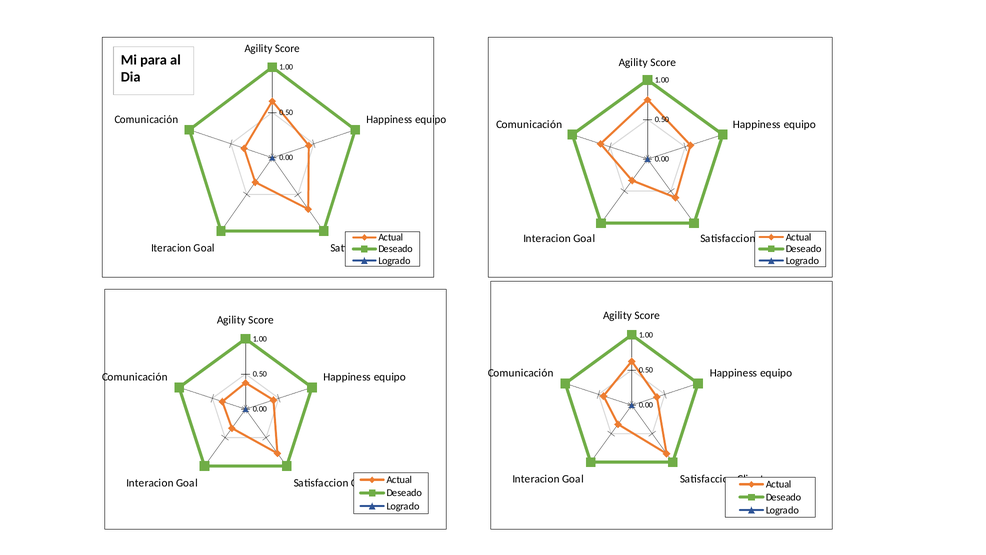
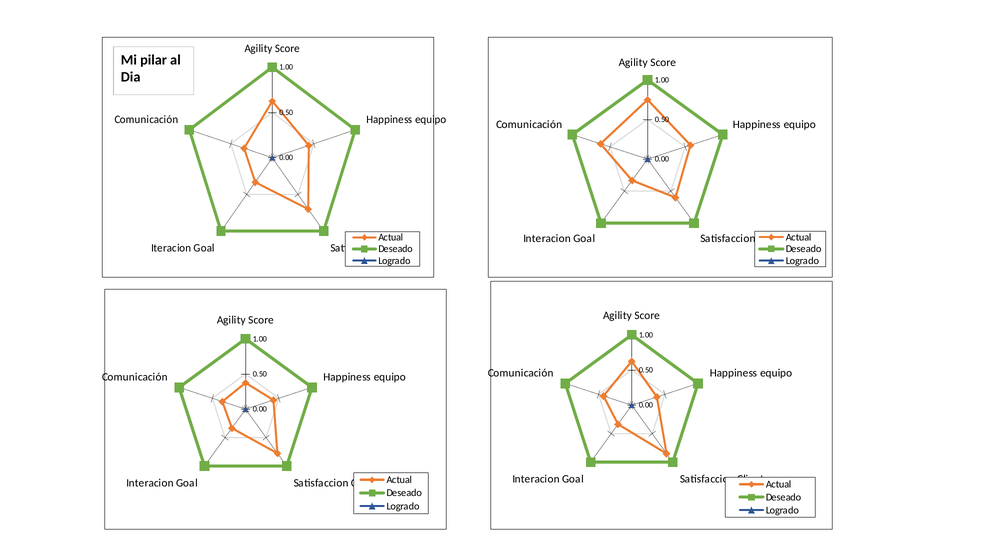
para: para -> pilar (154, 60)
